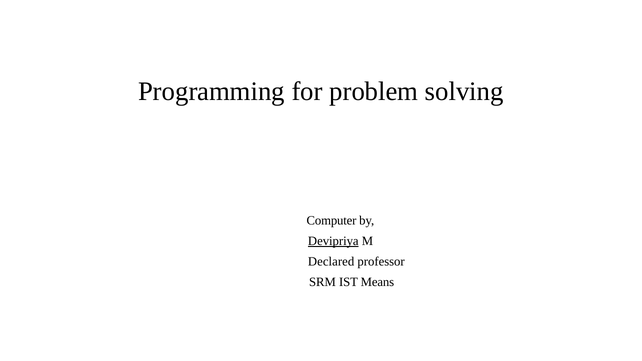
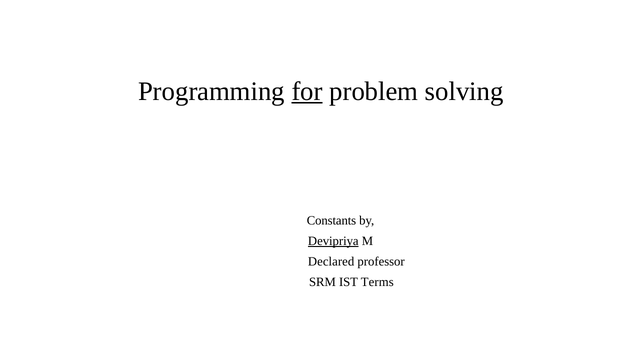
for underline: none -> present (307, 91)
Computer: Computer -> Constants (331, 221)
Means: Means -> Terms (377, 282)
